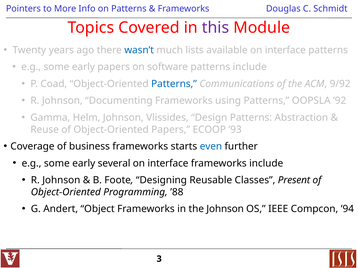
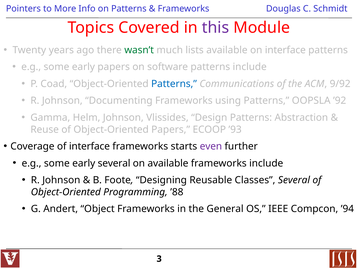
wasn’t colour: blue -> green (139, 50)
of business: business -> interface (89, 147)
even colour: blue -> purple (211, 147)
interface: interface -> available (168, 164)
Classes Present: Present -> Several (294, 180)
the Johnson: Johnson -> General (225, 209)
